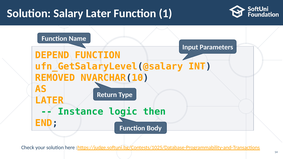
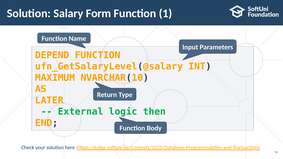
Salary Later: Later -> Form (99, 13)
REMOVED: REMOVED -> MAXIMUM (55, 78)
Instance: Instance -> External (81, 112)
